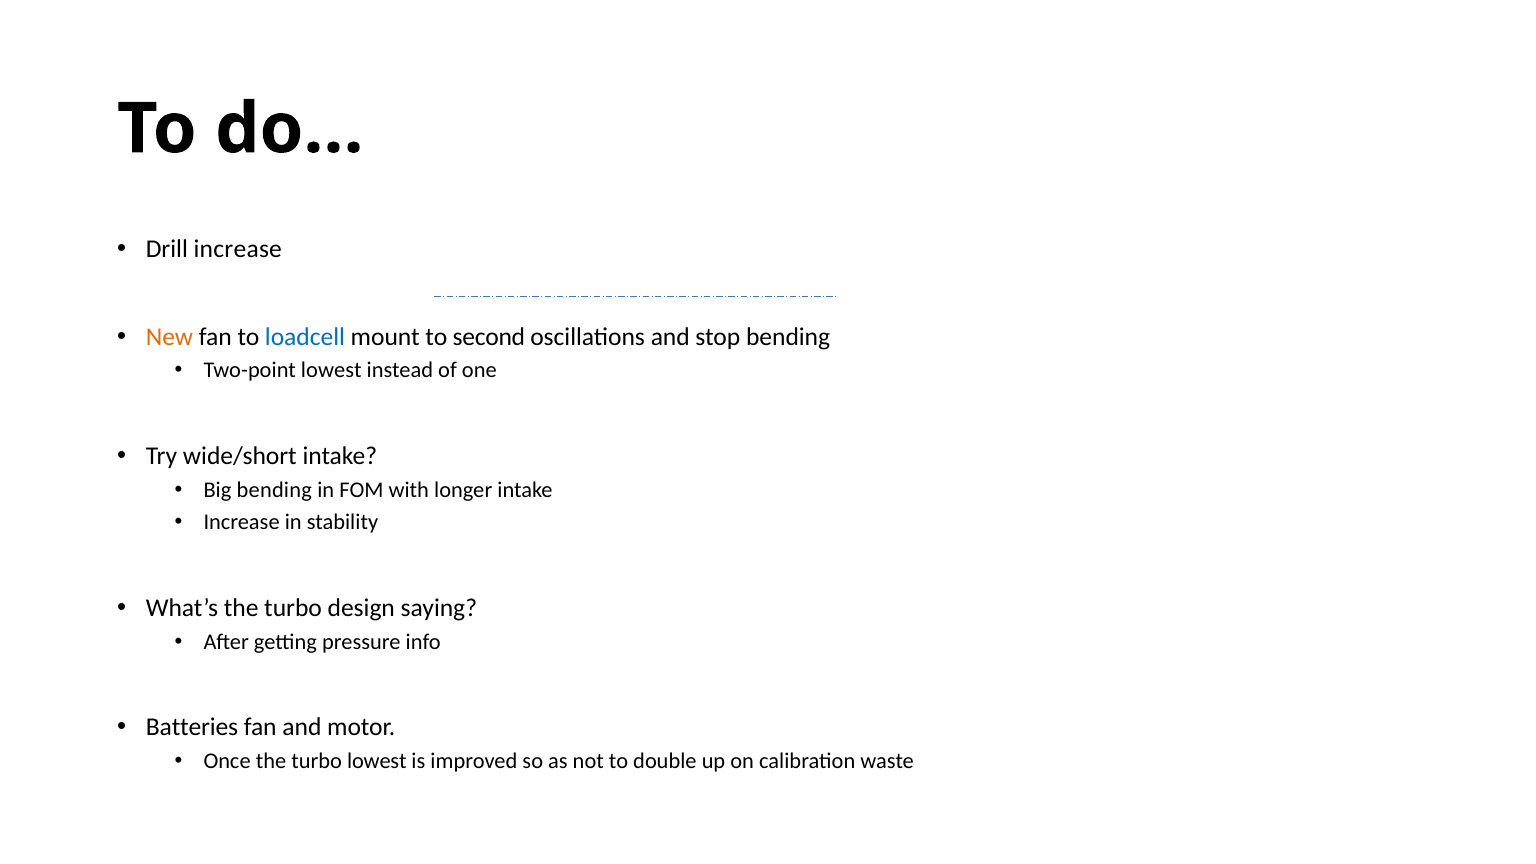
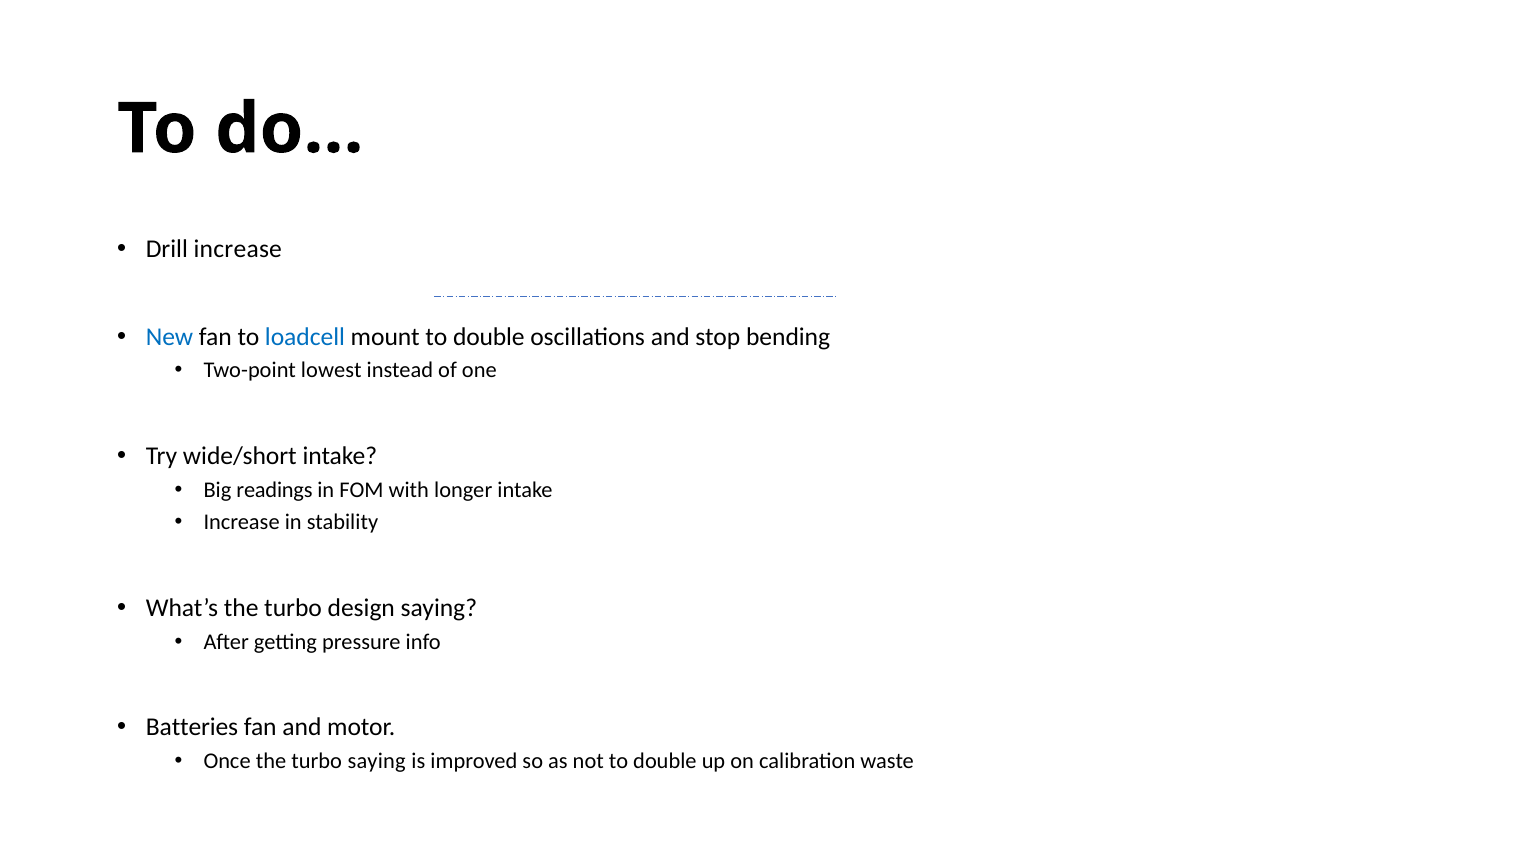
New colour: orange -> blue (170, 337)
mount to second: second -> double (489, 337)
Big bending: bending -> readings (274, 490)
turbo lowest: lowest -> saying (377, 761)
